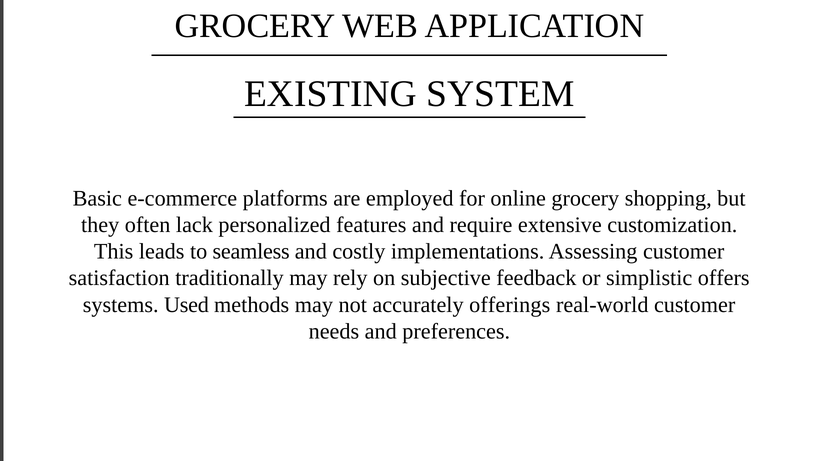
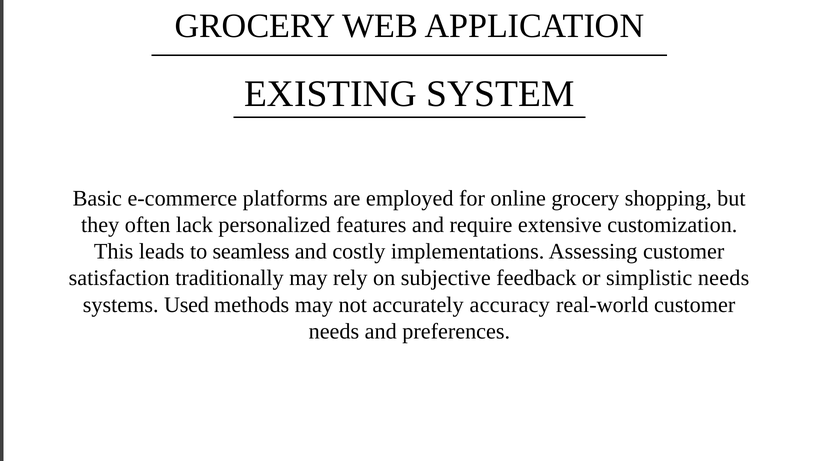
simplistic offers: offers -> needs (724, 278)
offerings: offerings -> accuracy (510, 305)
